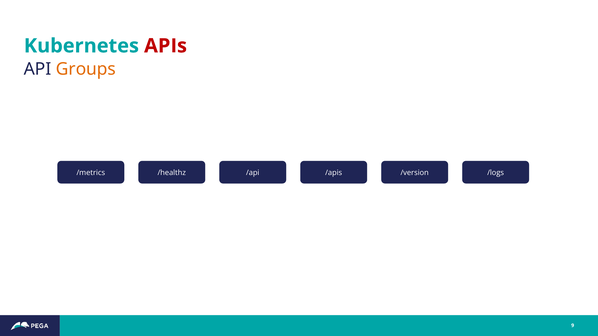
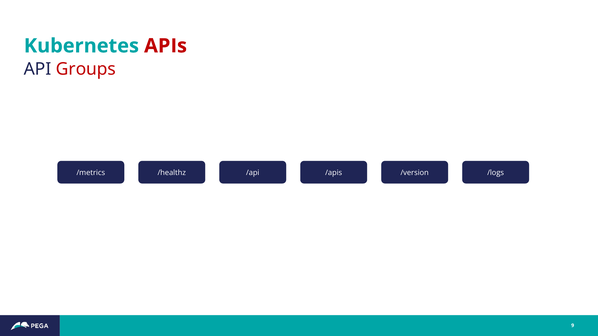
Groups colour: orange -> red (86, 69)
